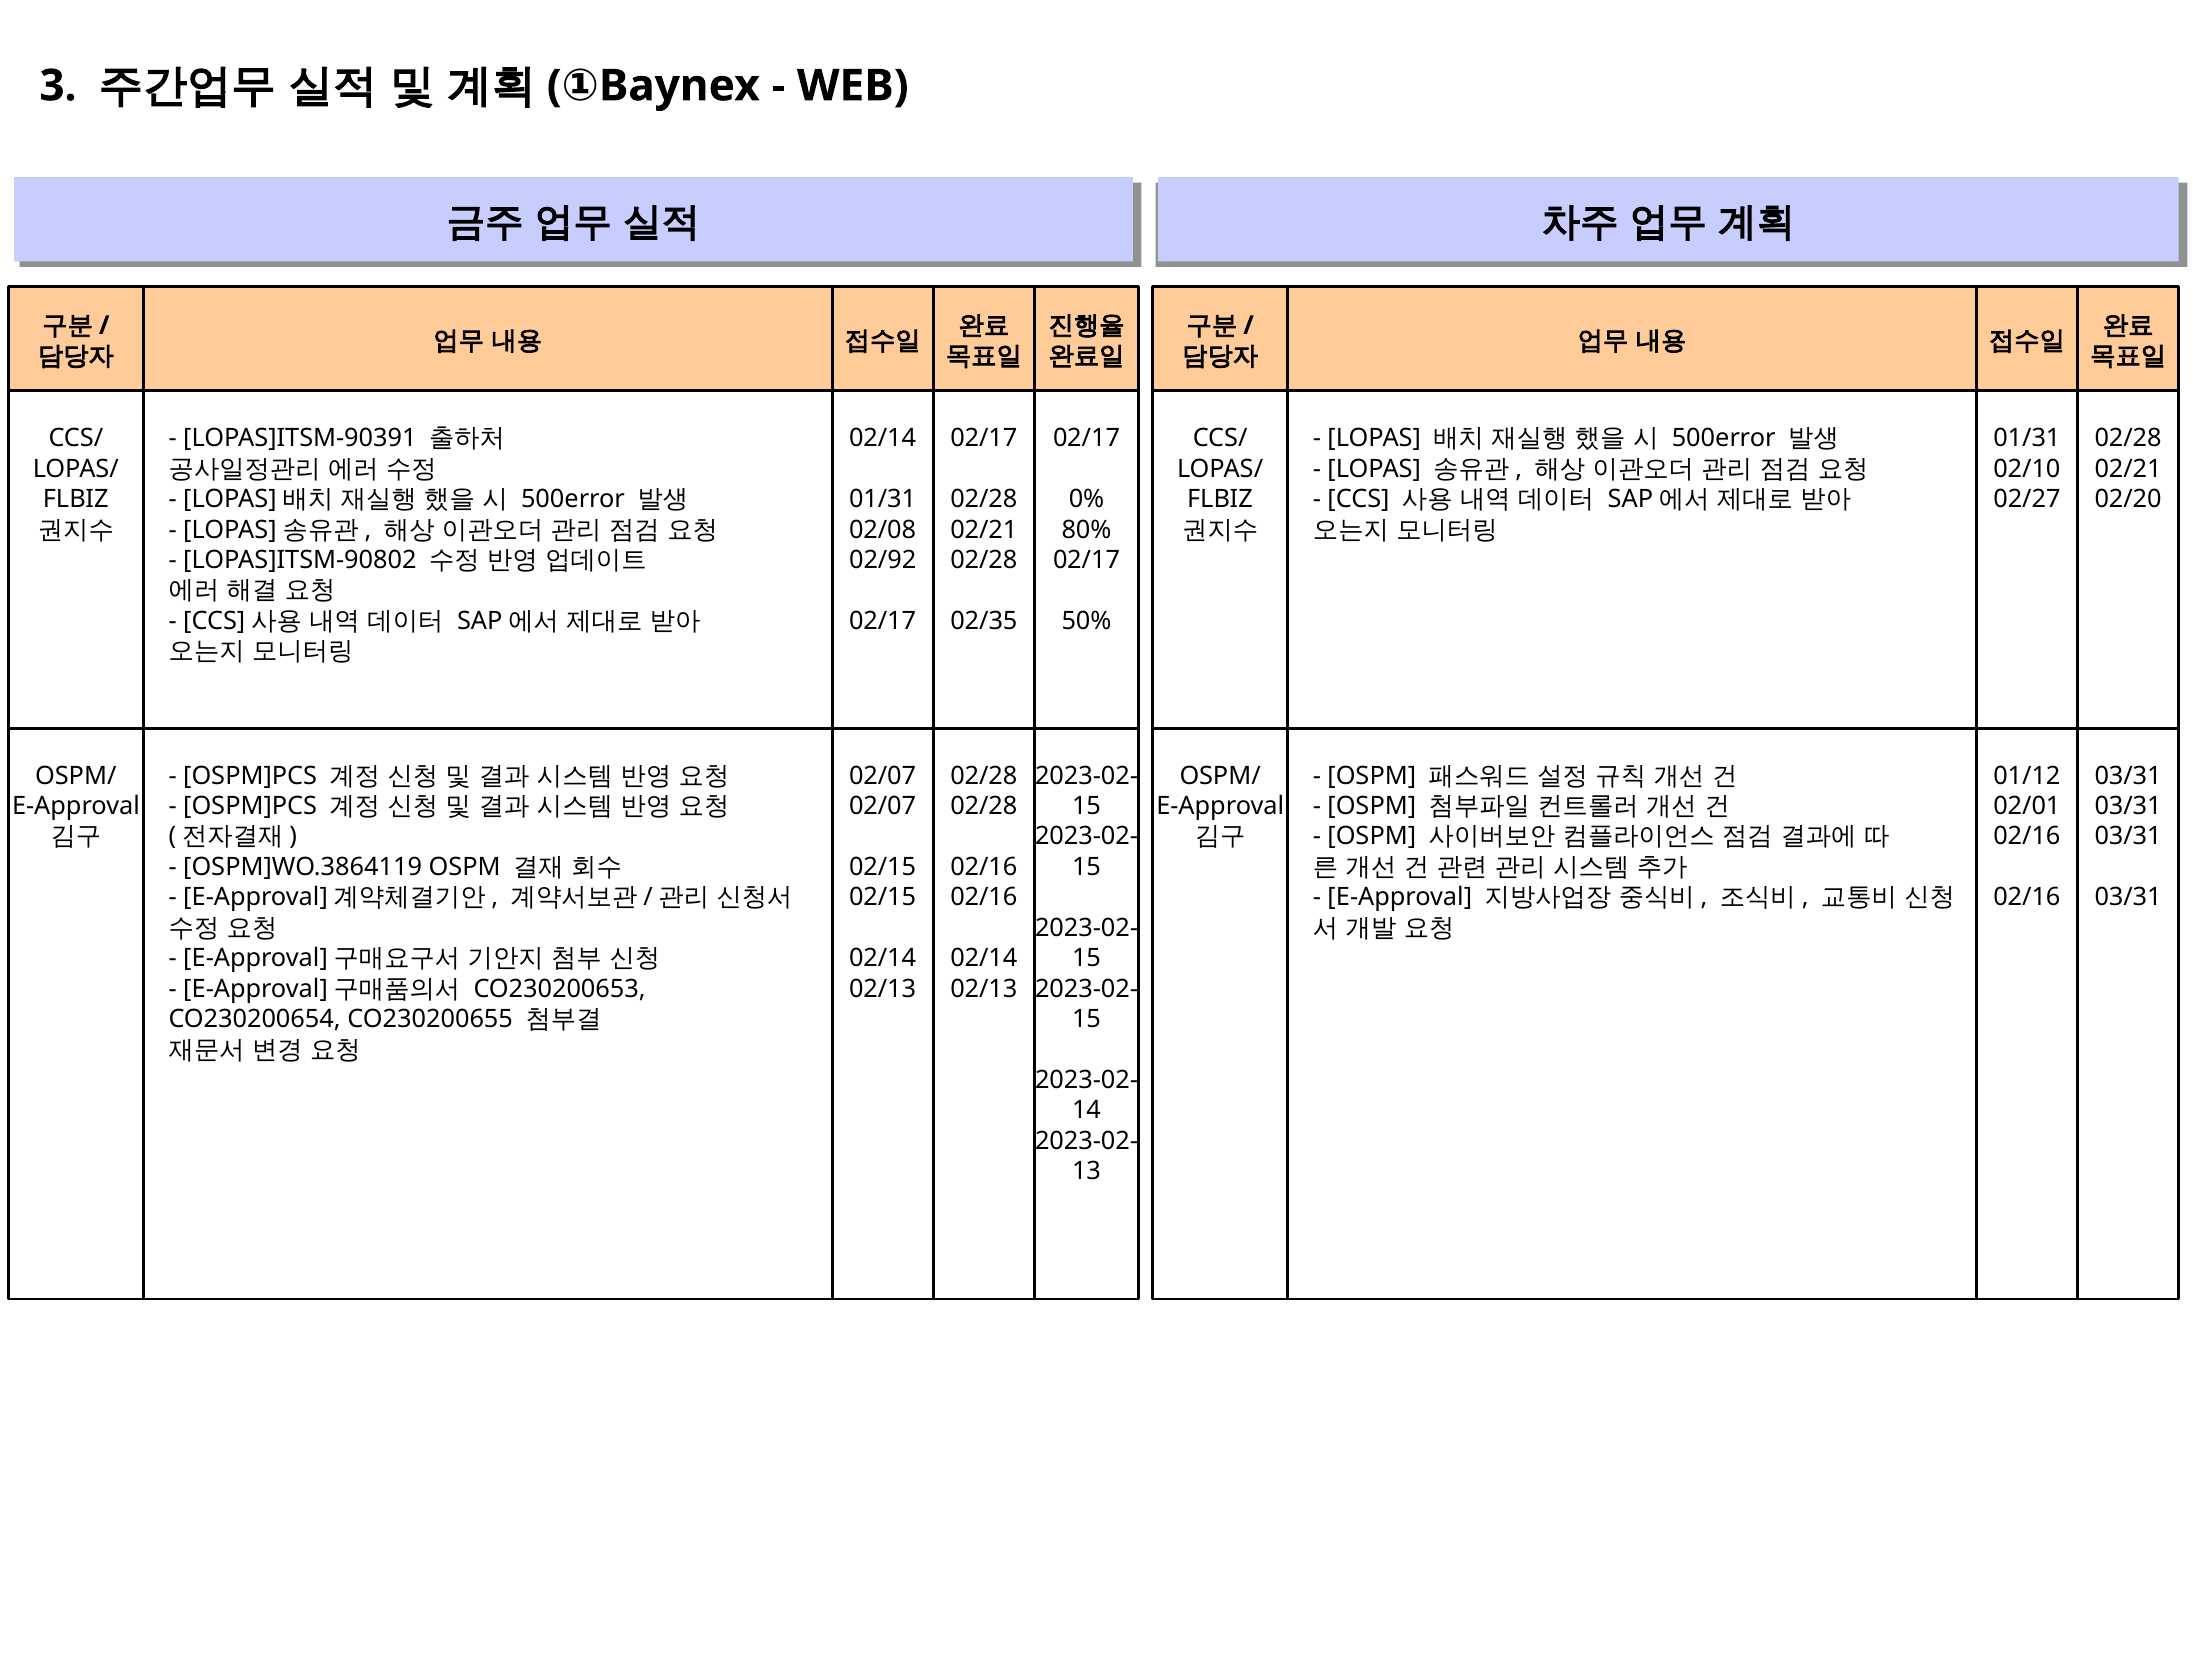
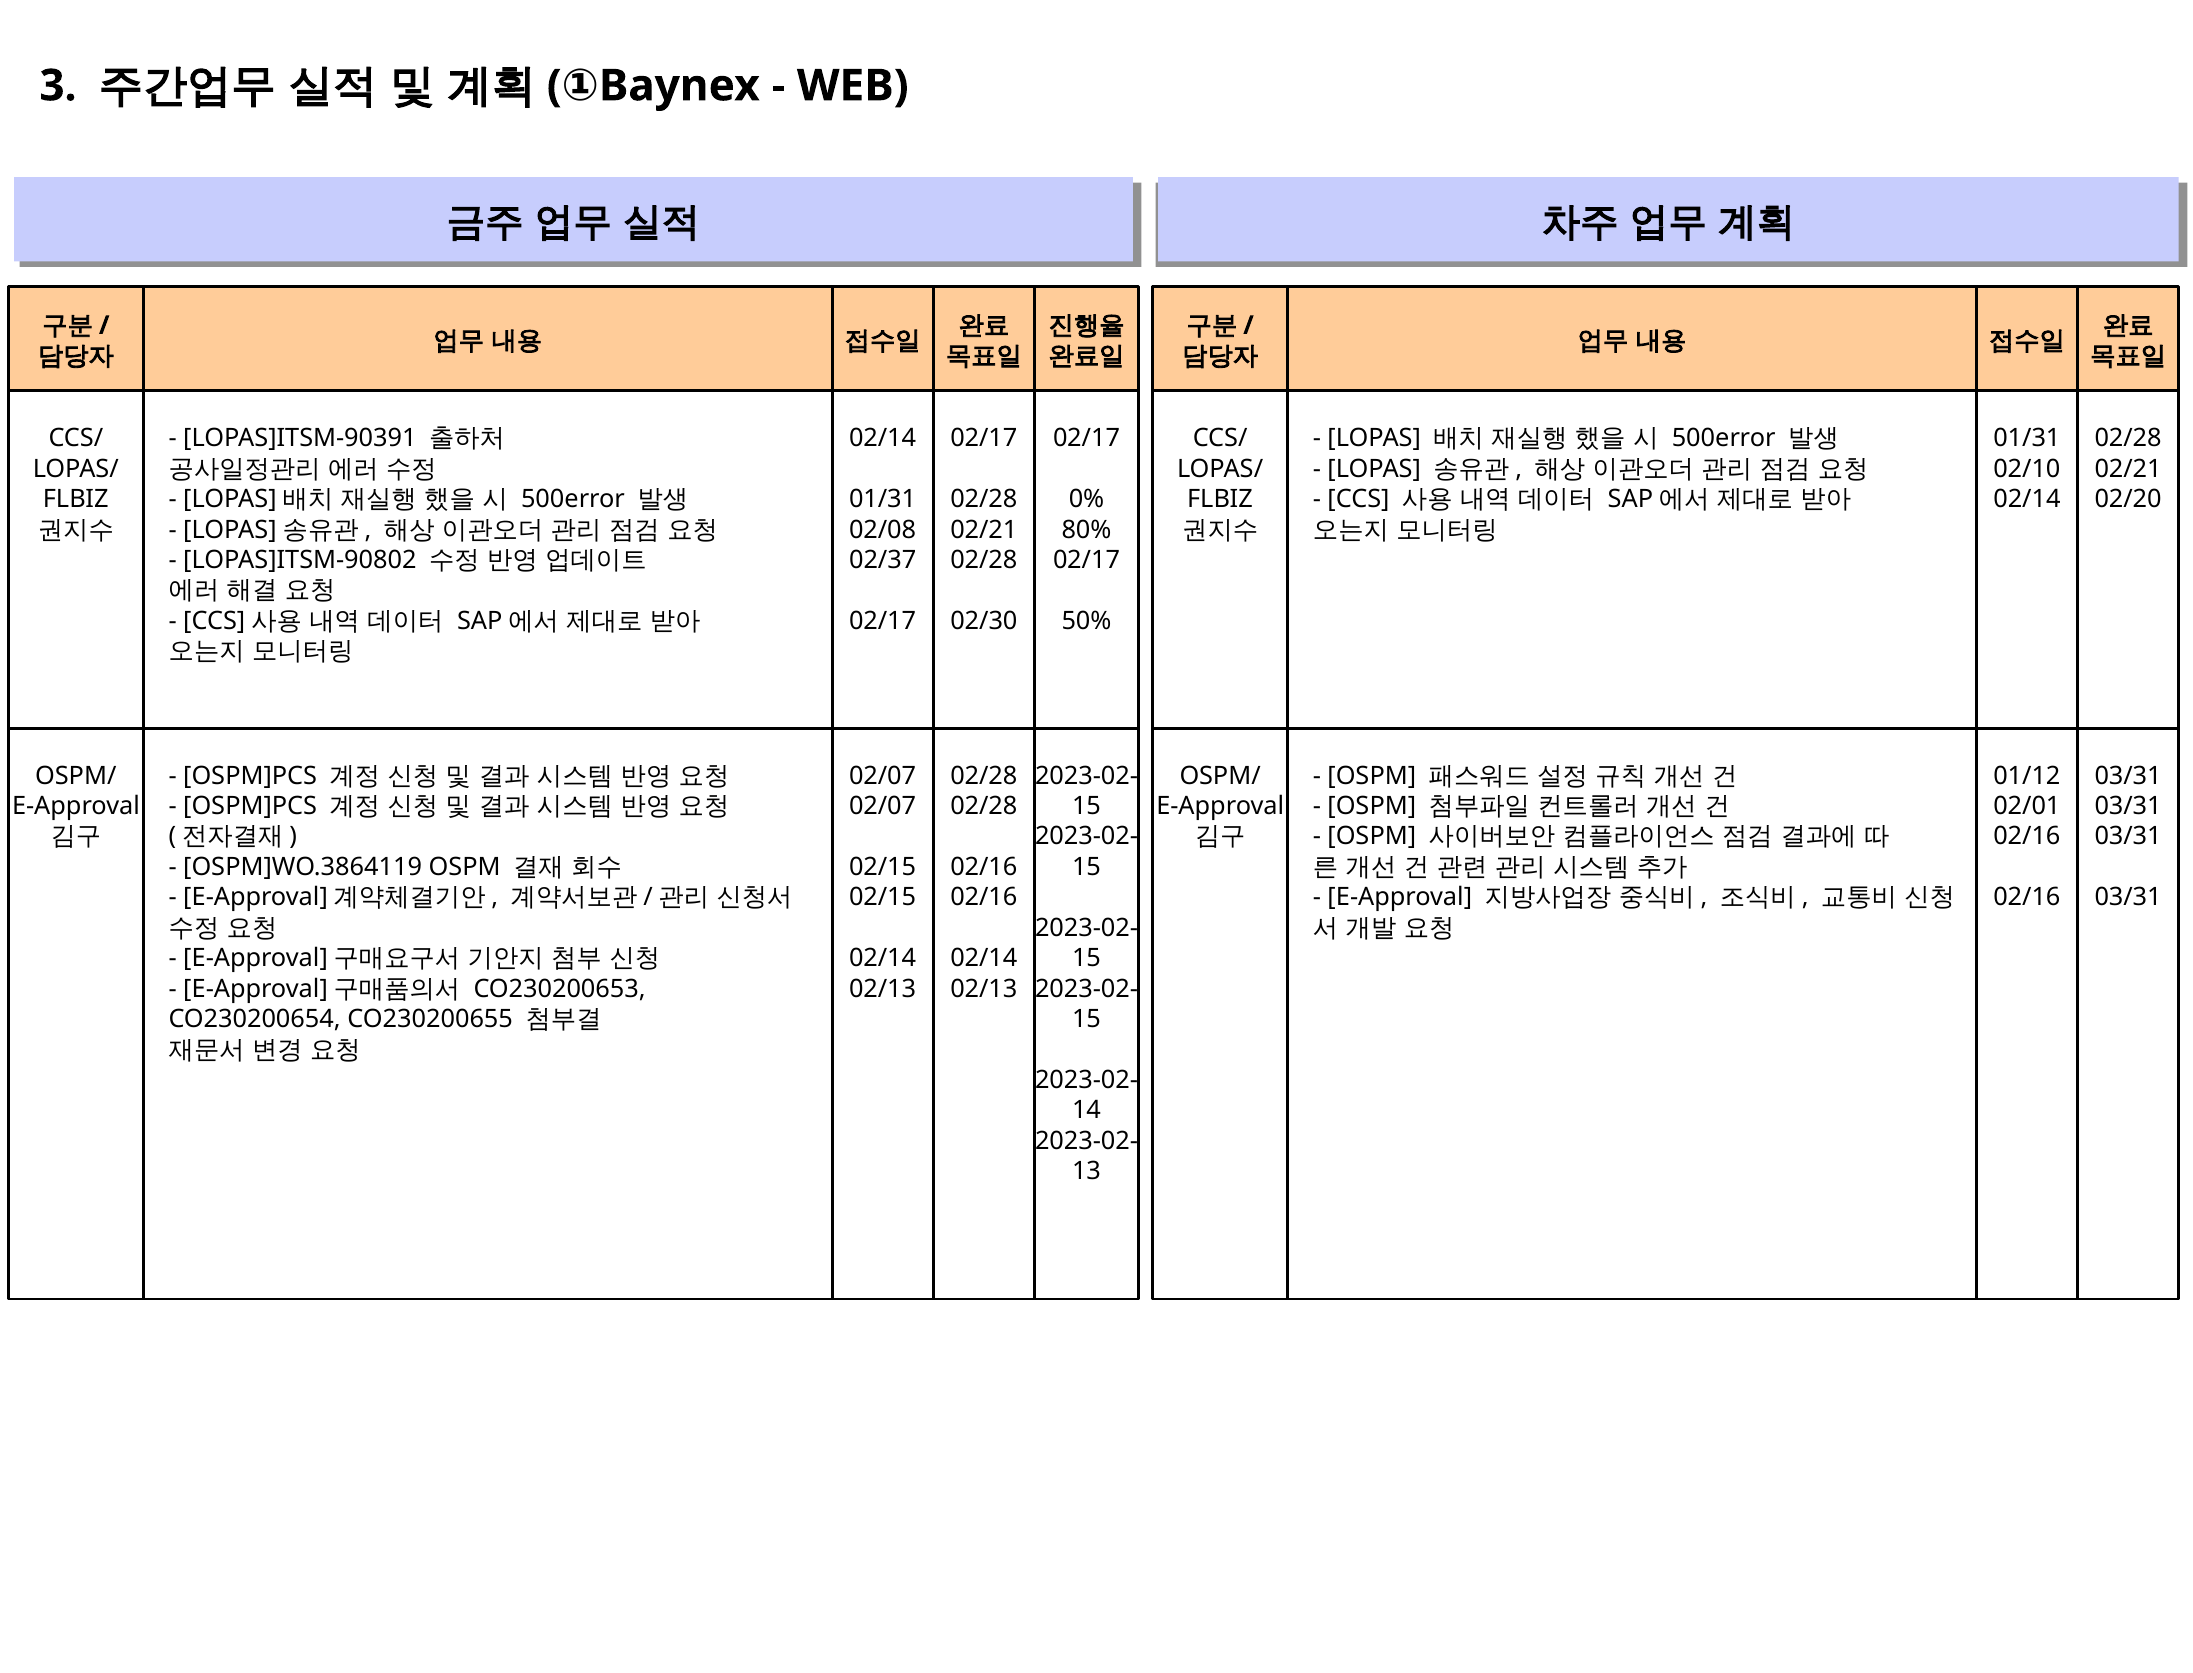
02/27: 02/27 -> 02/14 (2027, 499)
02/92: 02/92 -> 02/37 (883, 560)
02/35: 02/35 -> 02/30 (984, 621)
